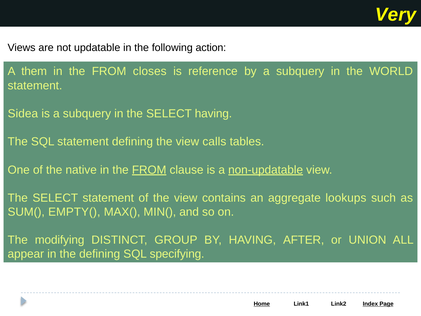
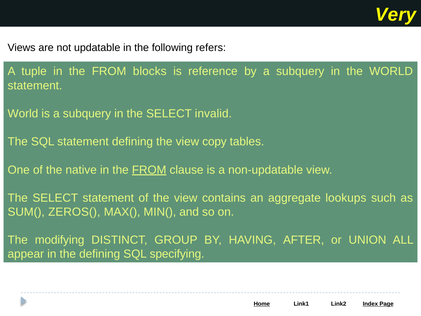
action: action -> refers (211, 48)
them: them -> tuple (34, 71)
closes: closes -> blocks (150, 71)
Sidea: Sidea -> World (23, 114)
SELECT having: having -> invalid (213, 114)
calls: calls -> copy (214, 142)
non-updatable underline: present -> none (266, 170)
EMPTY(: EMPTY( -> ZEROS( (74, 212)
